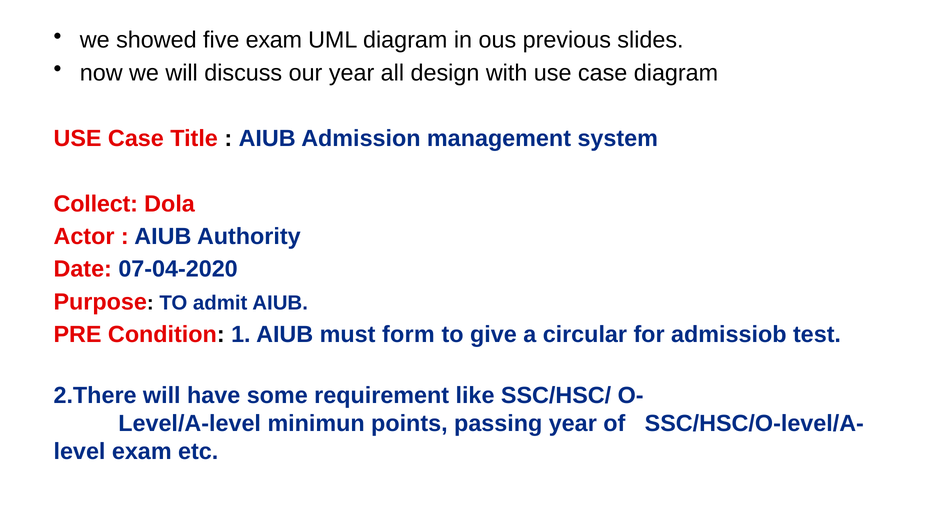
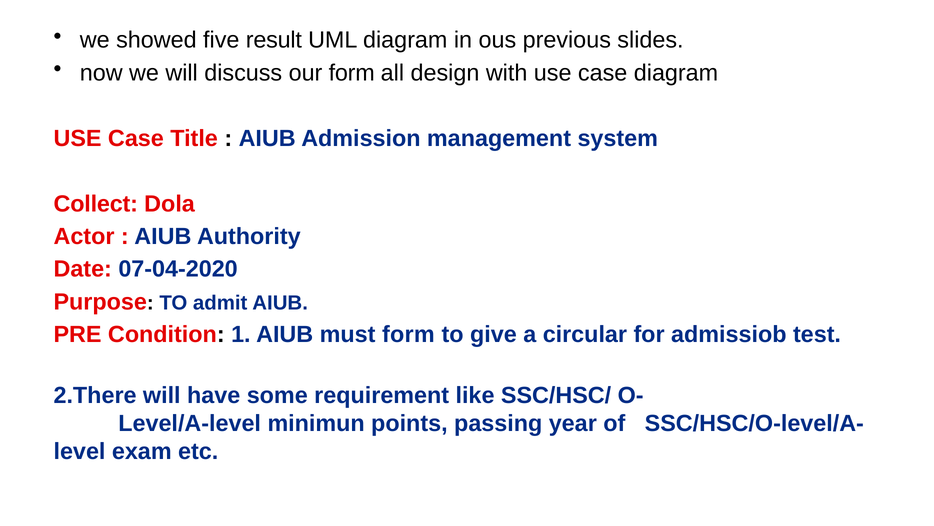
five exam: exam -> result (274, 40)
our year: year -> form (352, 73)
